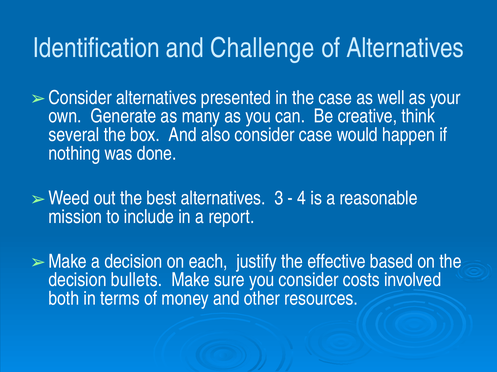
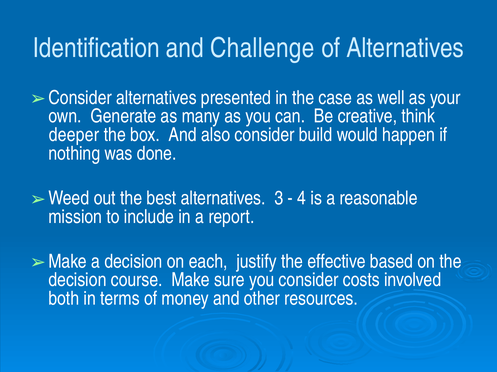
several: several -> deeper (74, 135)
consider case: case -> build (316, 135)
bullets: bullets -> course (137, 281)
